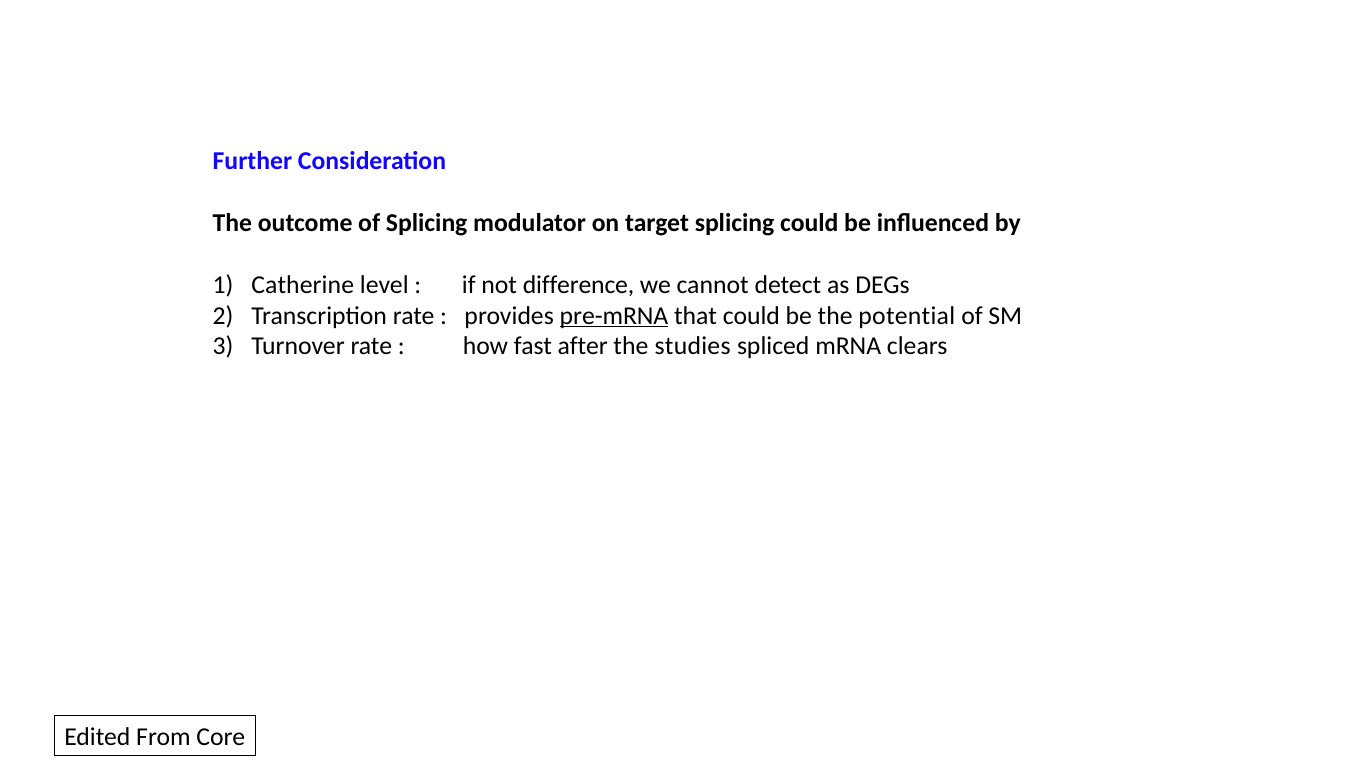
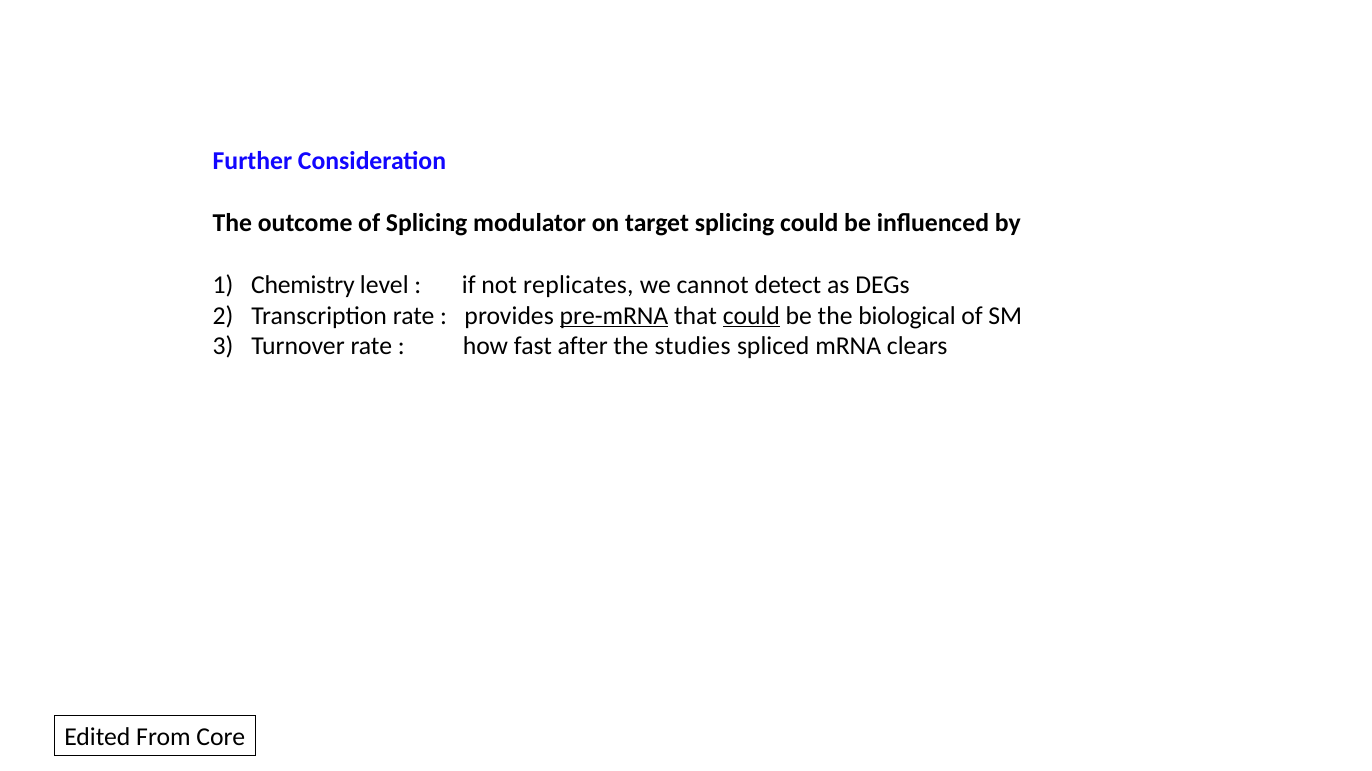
Catherine: Catherine -> Chemistry (303, 285)
difference: difference -> replicates (578, 285)
could underline: none -> present (751, 316)
potential: potential -> biological (907, 316)
